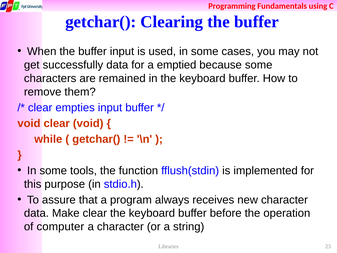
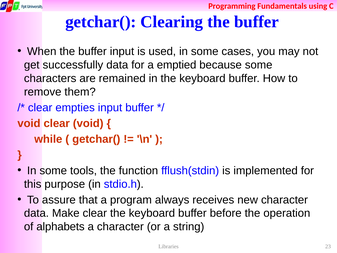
computer: computer -> alphabets (61, 227)
